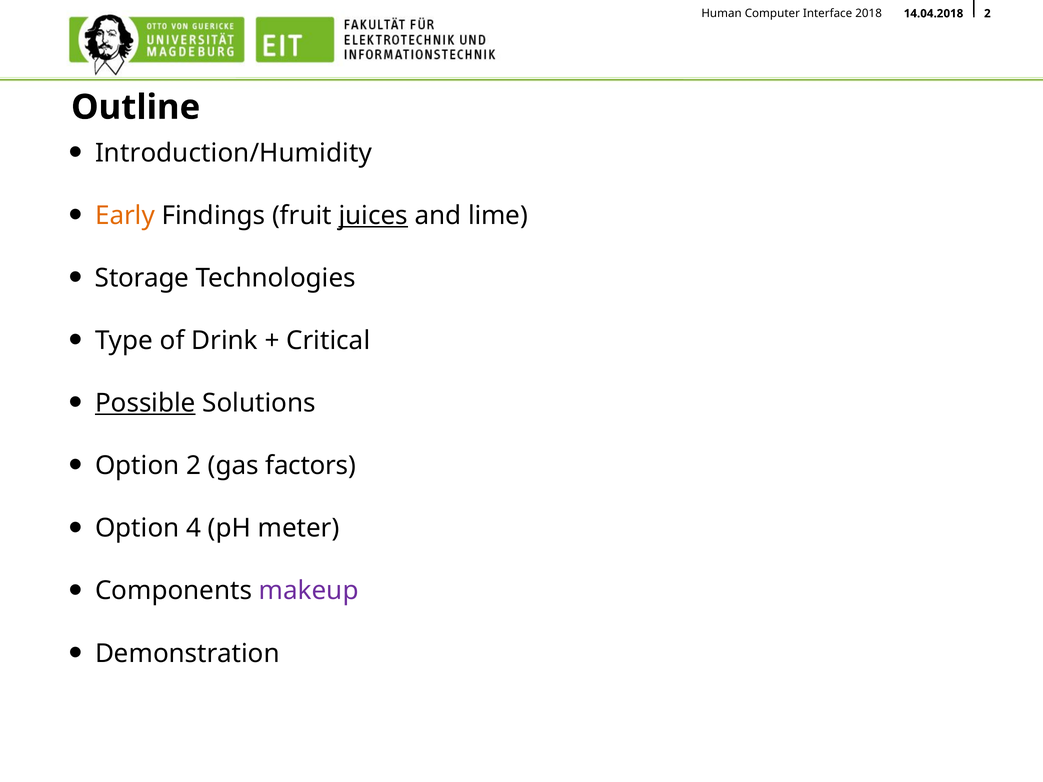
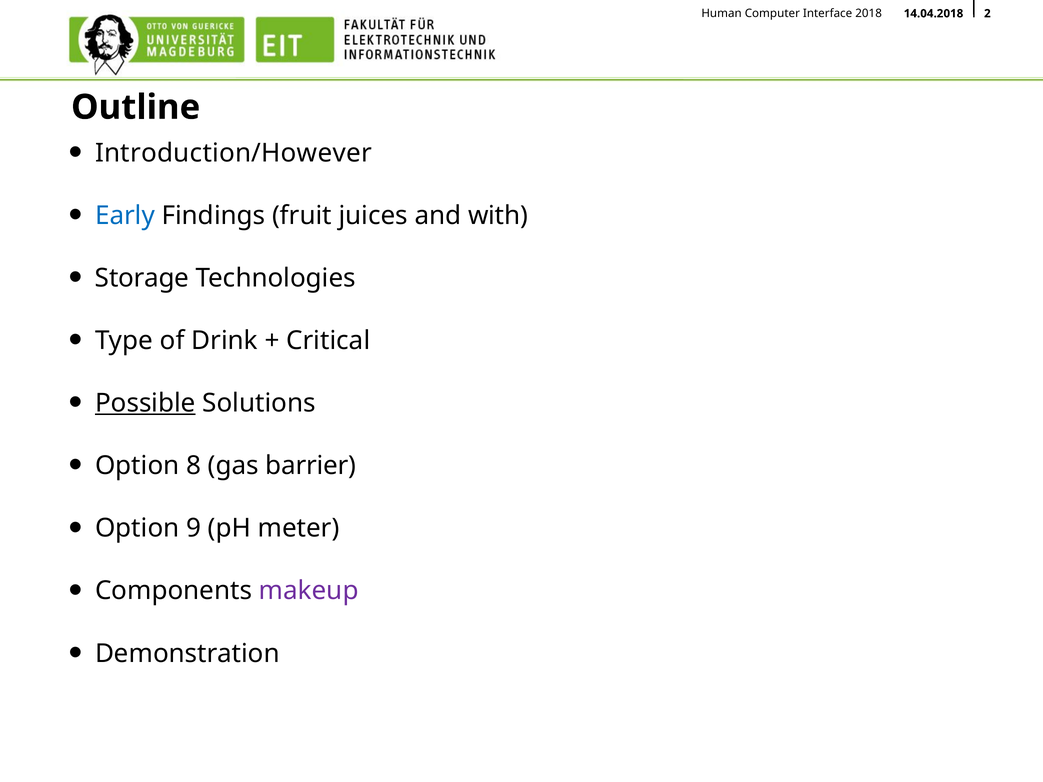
Introduction/Humidity: Introduction/Humidity -> Introduction/However (233, 153)
Early colour: orange -> blue (125, 216)
juices underline: present -> none (373, 216)
lime: lime -> with (498, 216)
Option 2: 2 -> 8 (194, 466)
factors: factors -> barrier (311, 466)
4: 4 -> 9 (194, 528)
